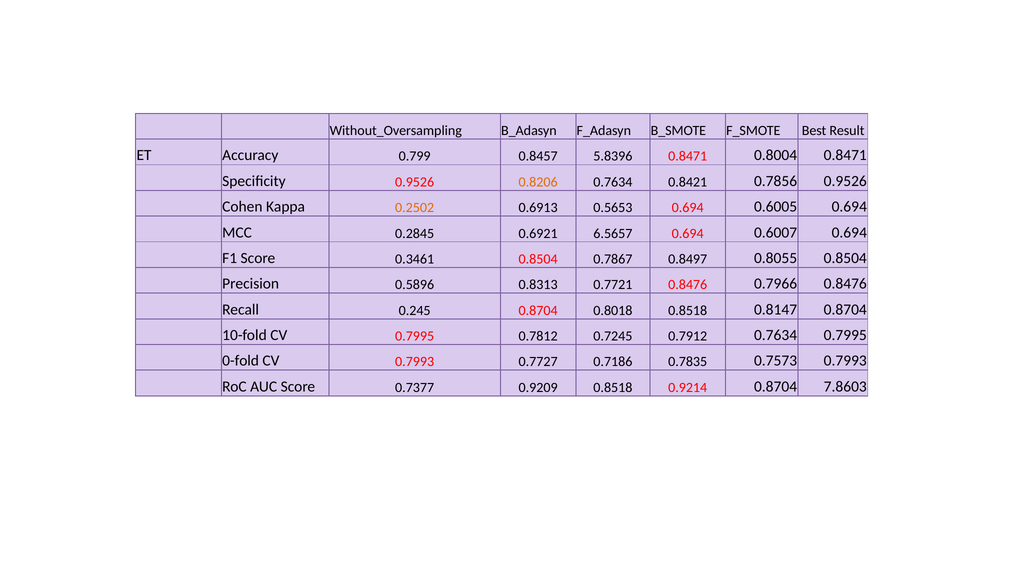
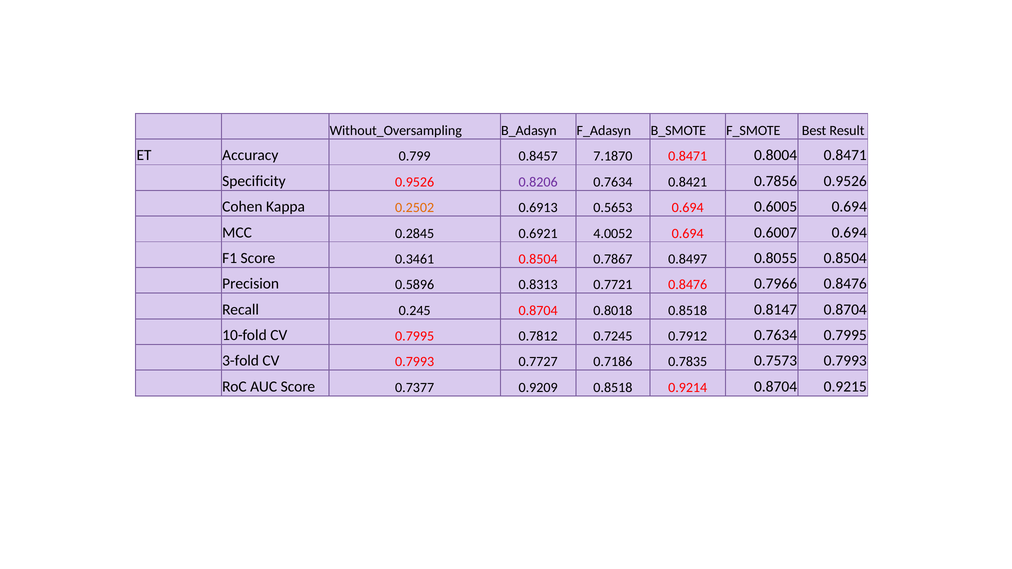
5.8396: 5.8396 -> 7.1870 (613, 156)
0.8206 colour: orange -> purple (538, 182)
6.5657: 6.5657 -> 4.0052 (613, 233)
0-fold: 0-fold -> 3-fold (241, 361)
7.8603: 7.8603 -> 0.9215 (845, 387)
